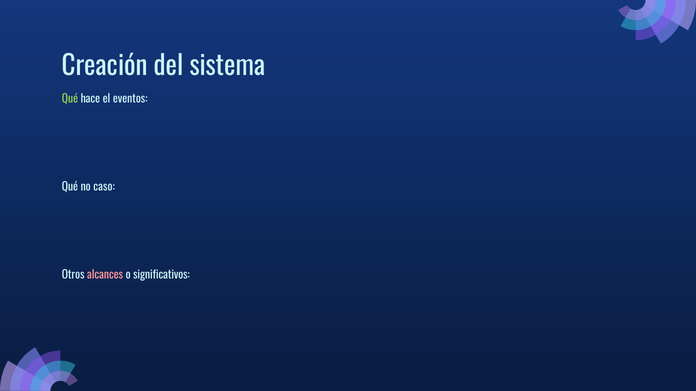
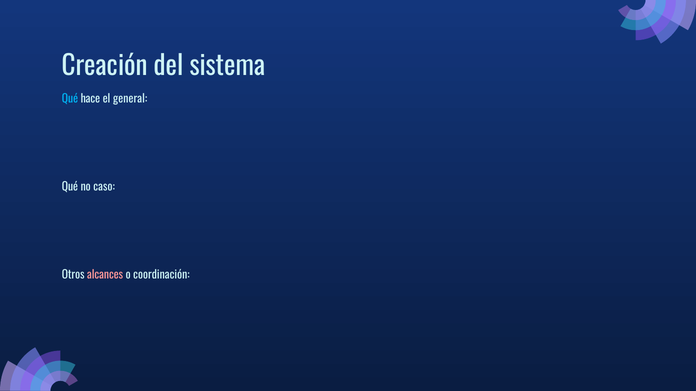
Qué colour: light green -> light blue (70, 99)
eventos: eventos -> general (130, 99)
significativos: significativos -> coordinación (161, 275)
